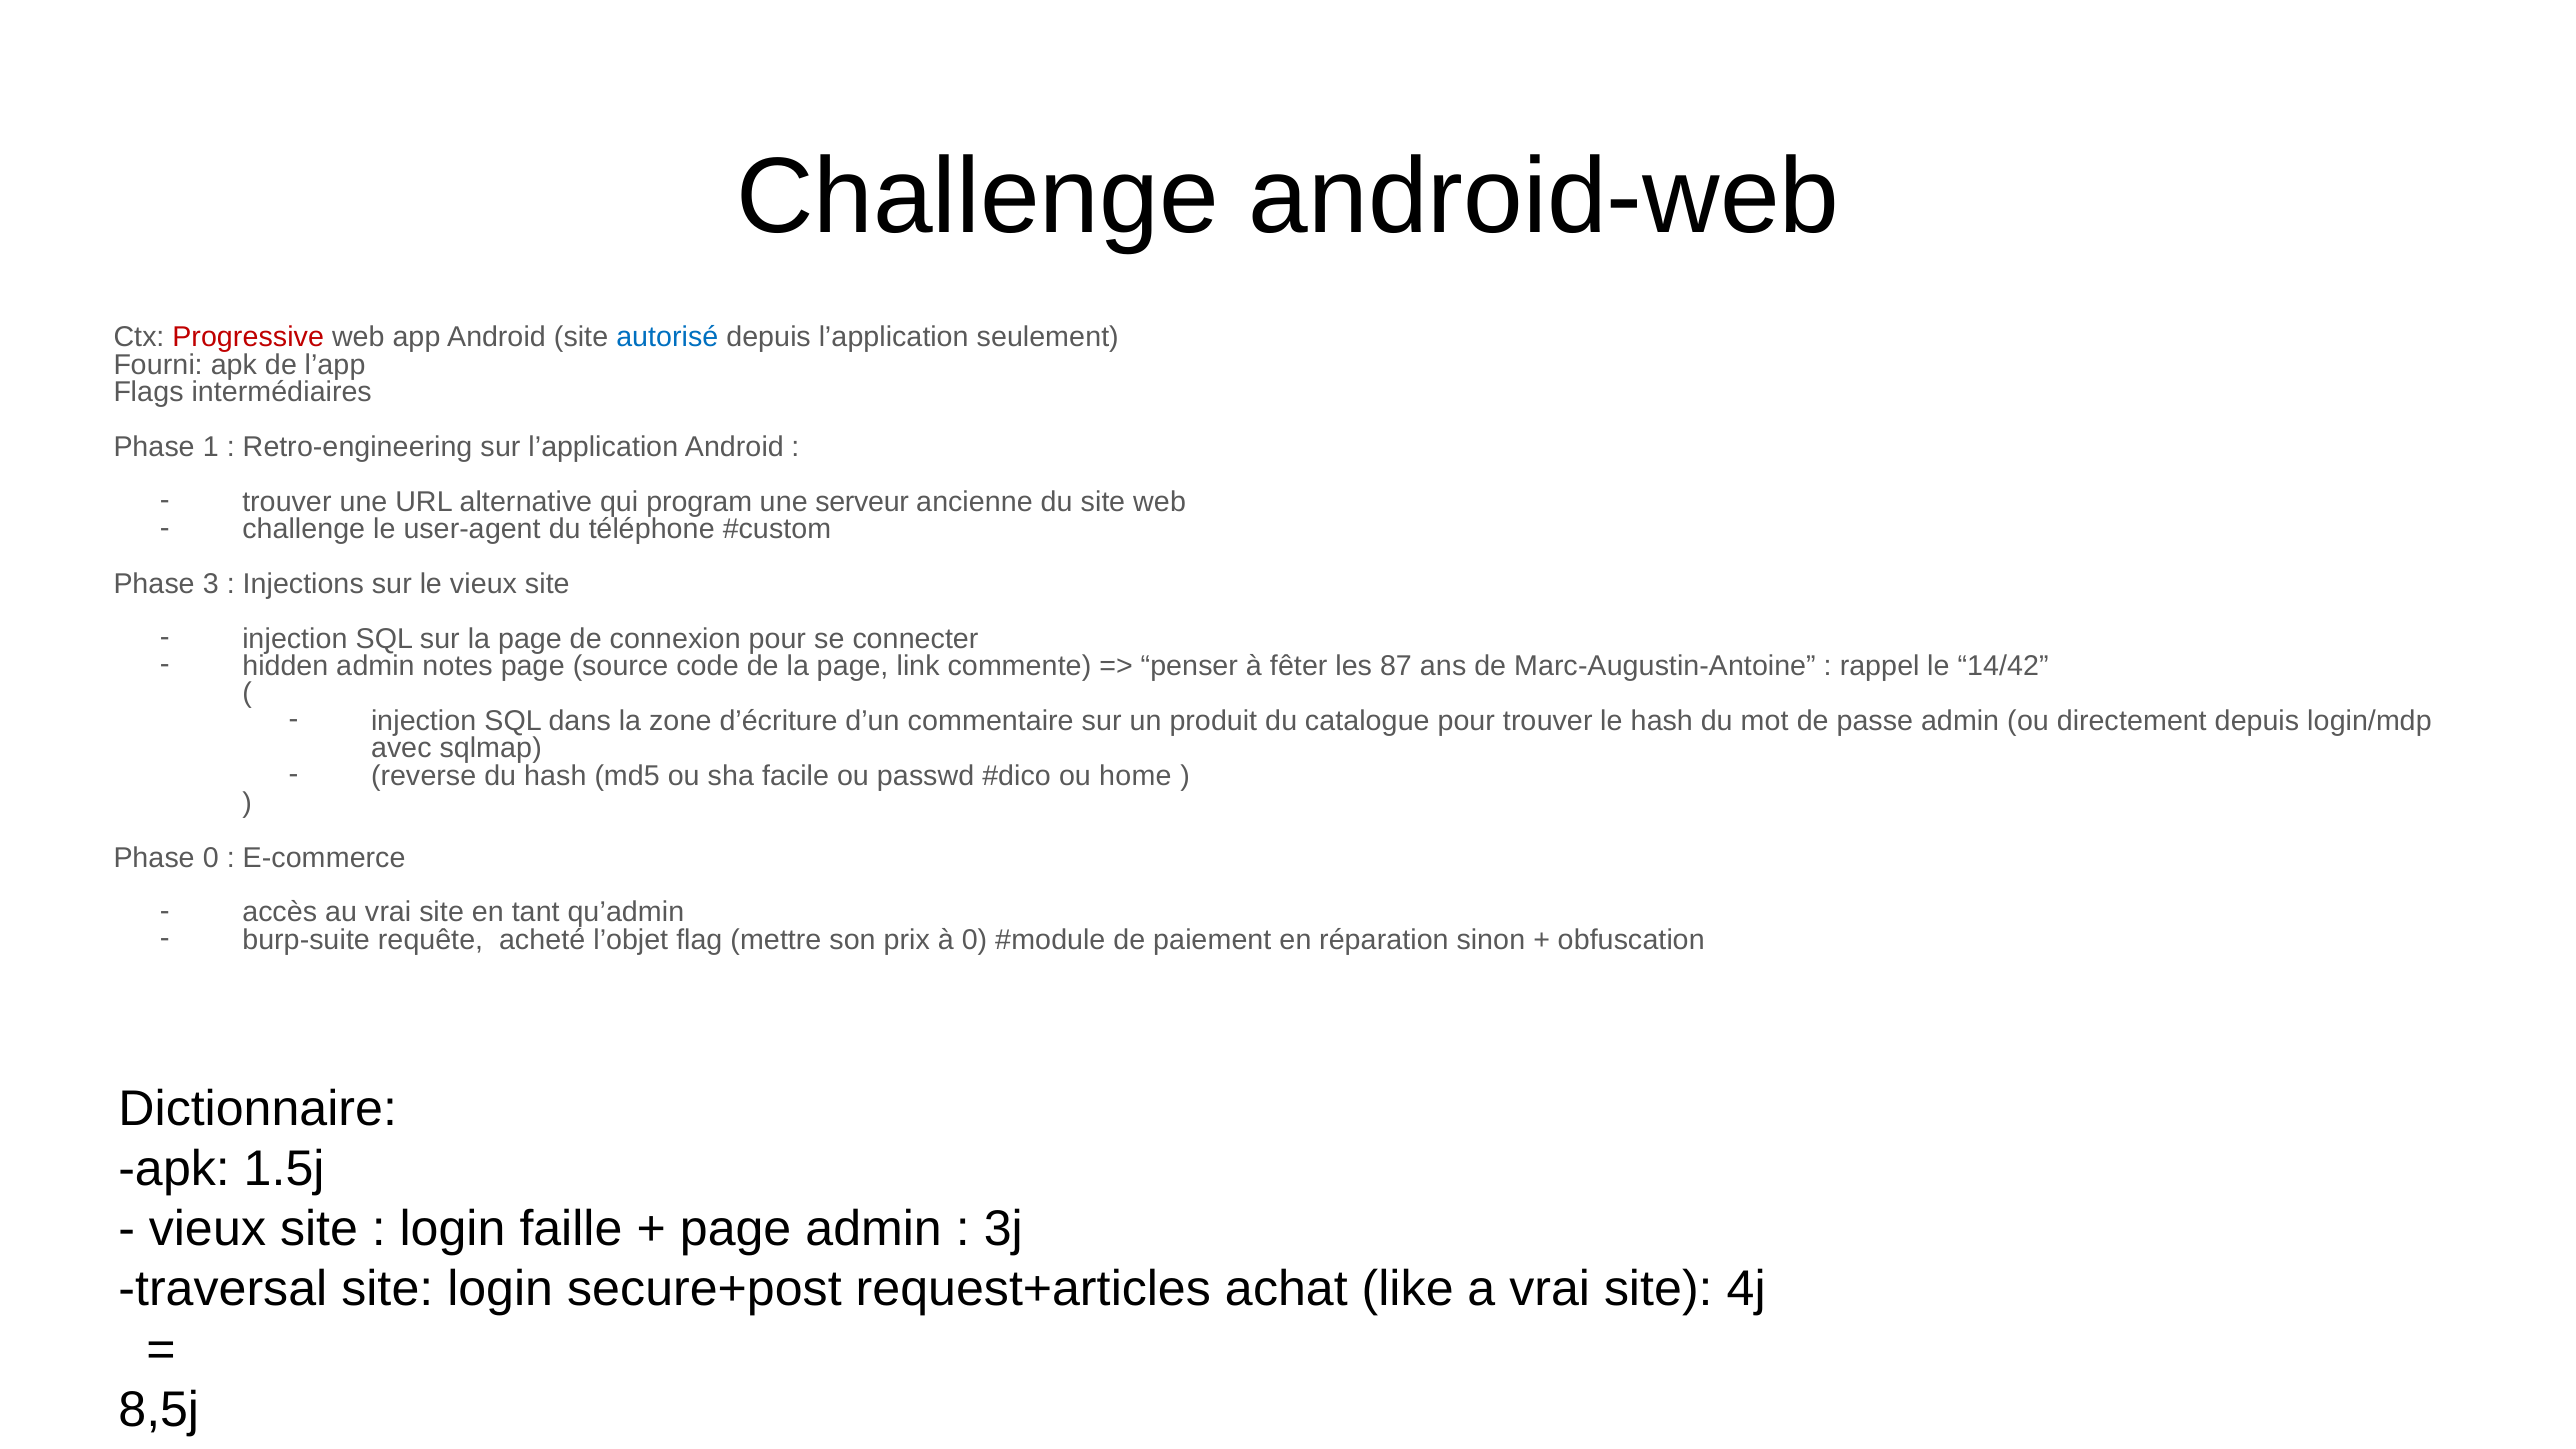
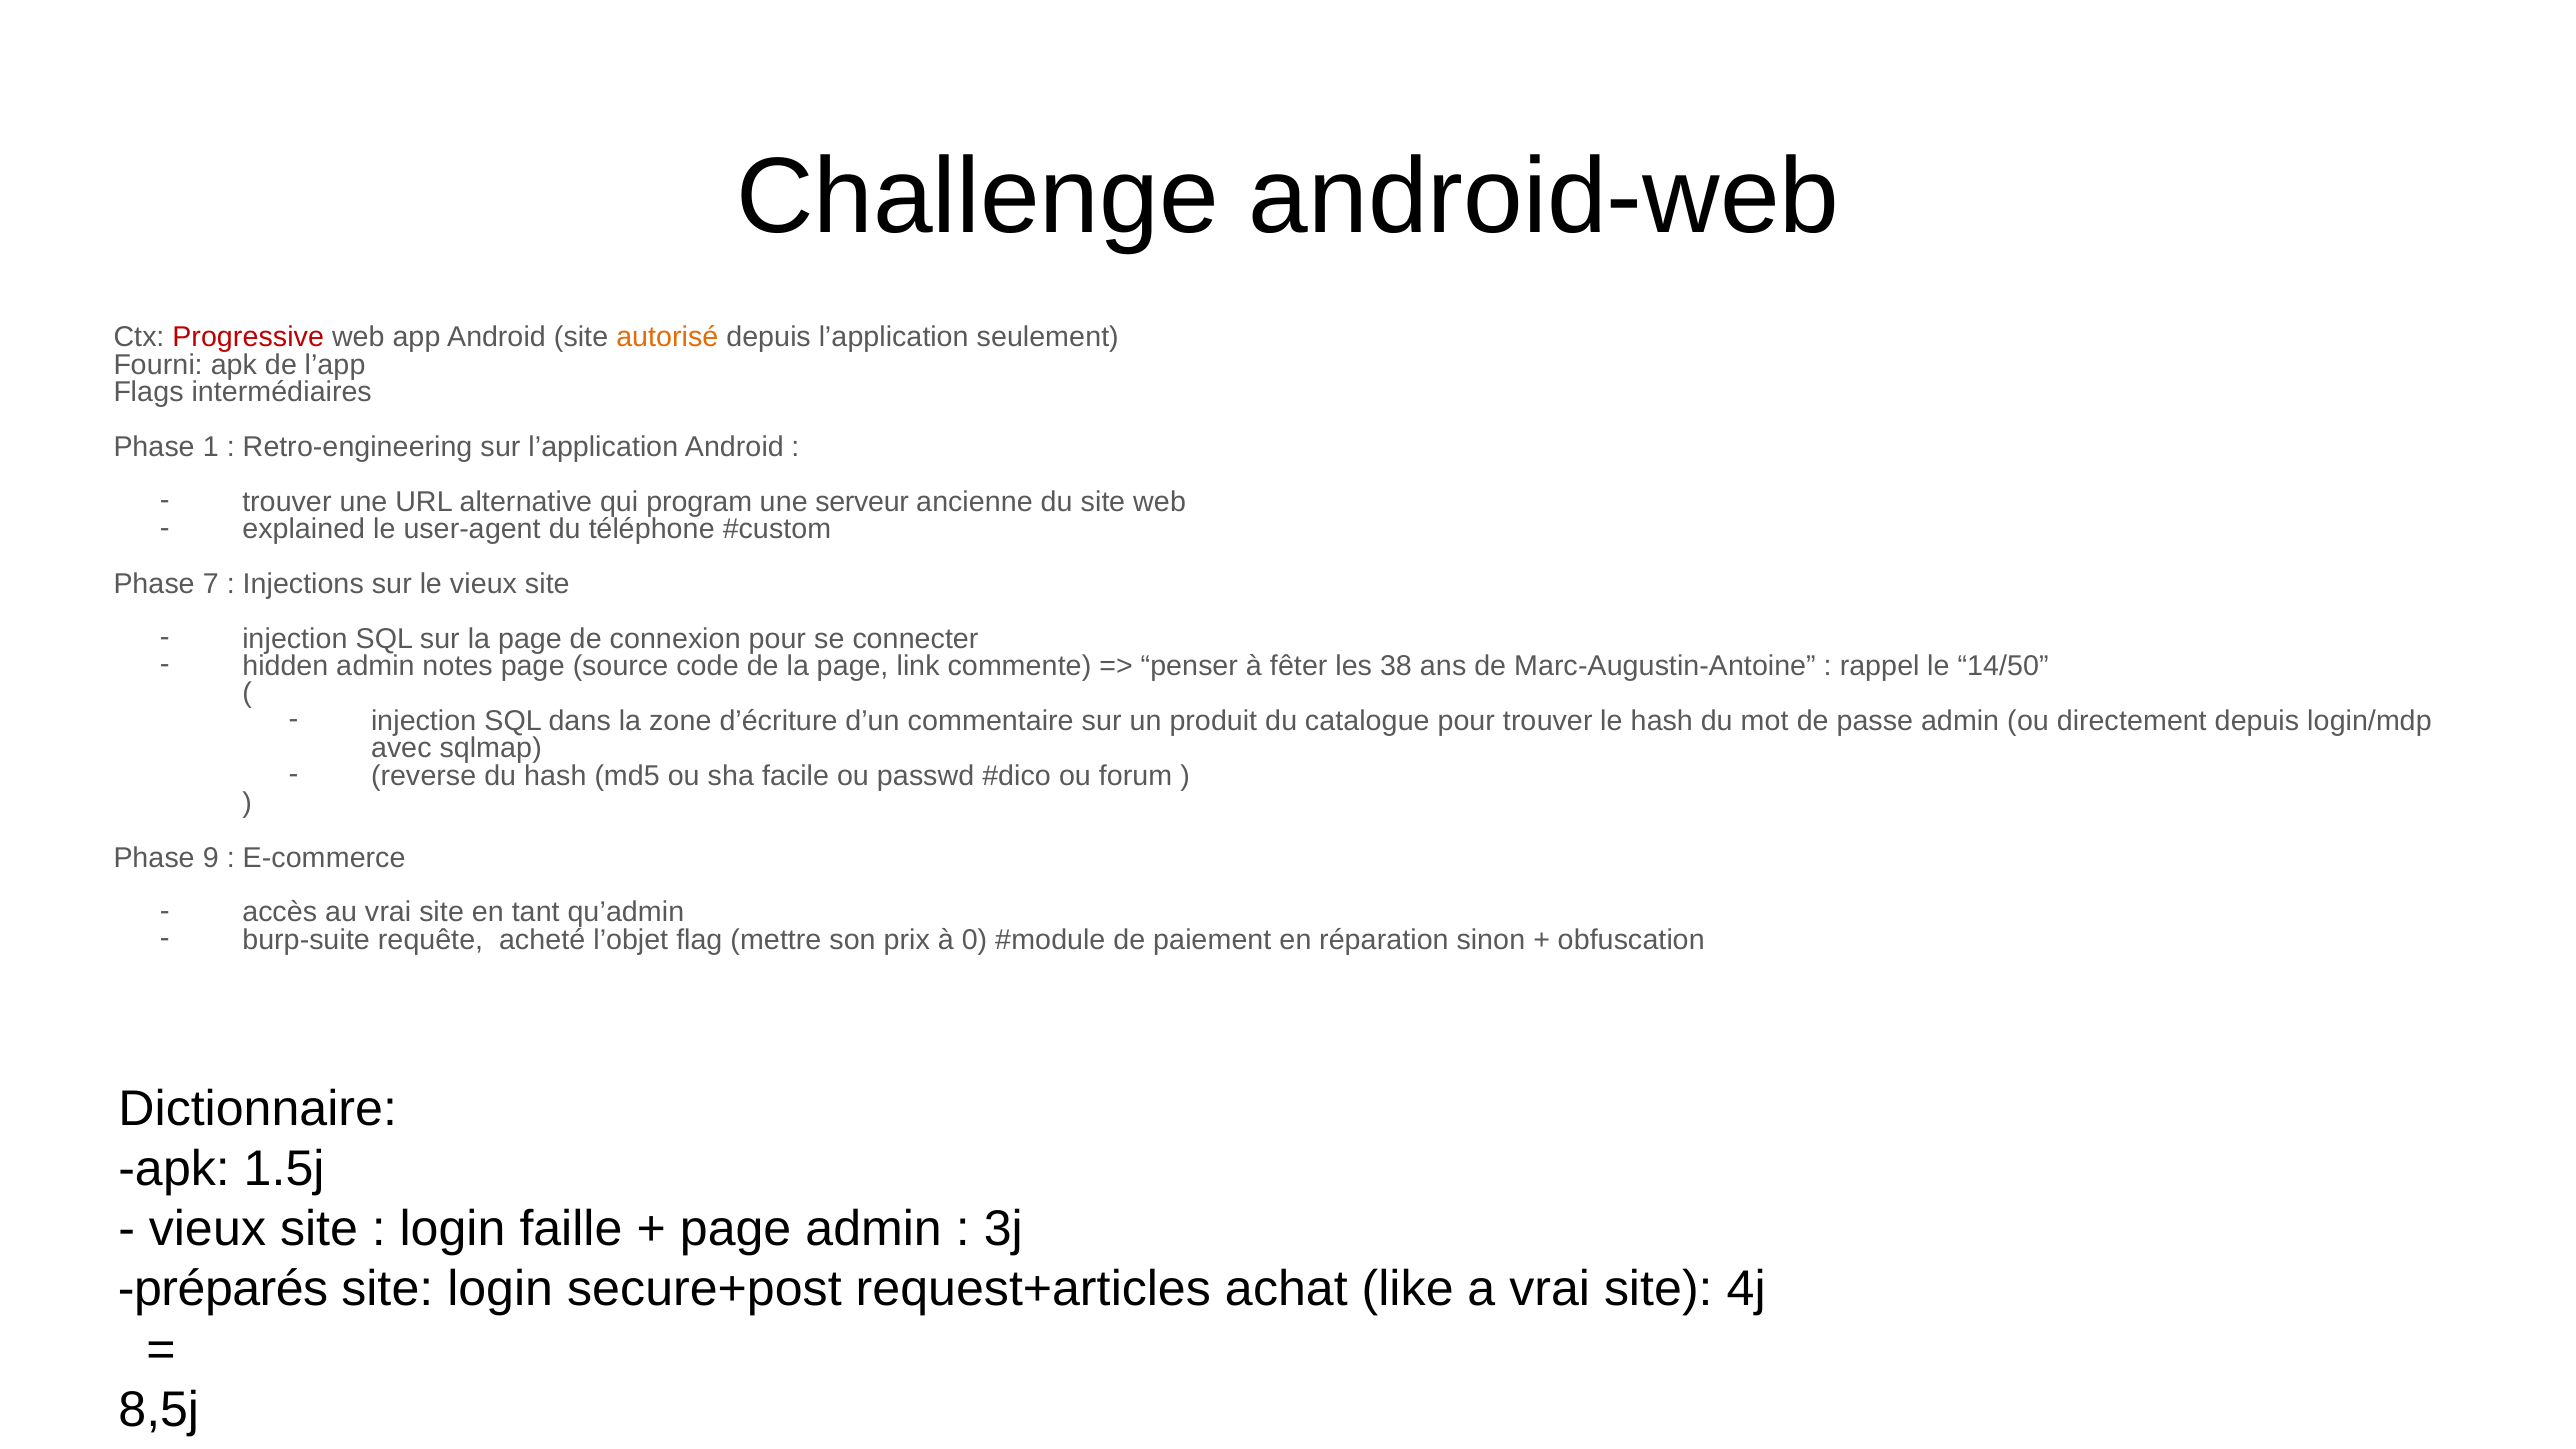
autorisé colour: blue -> orange (667, 338)
challenge: challenge -> explained (304, 529)
3: 3 -> 7 (211, 584)
87: 87 -> 38 (1396, 666)
14/42: 14/42 -> 14/50 (2003, 666)
home: home -> forum (1135, 776)
Phase 0: 0 -> 9 (211, 858)
traversal: traversal -> préparés (223, 1289)
